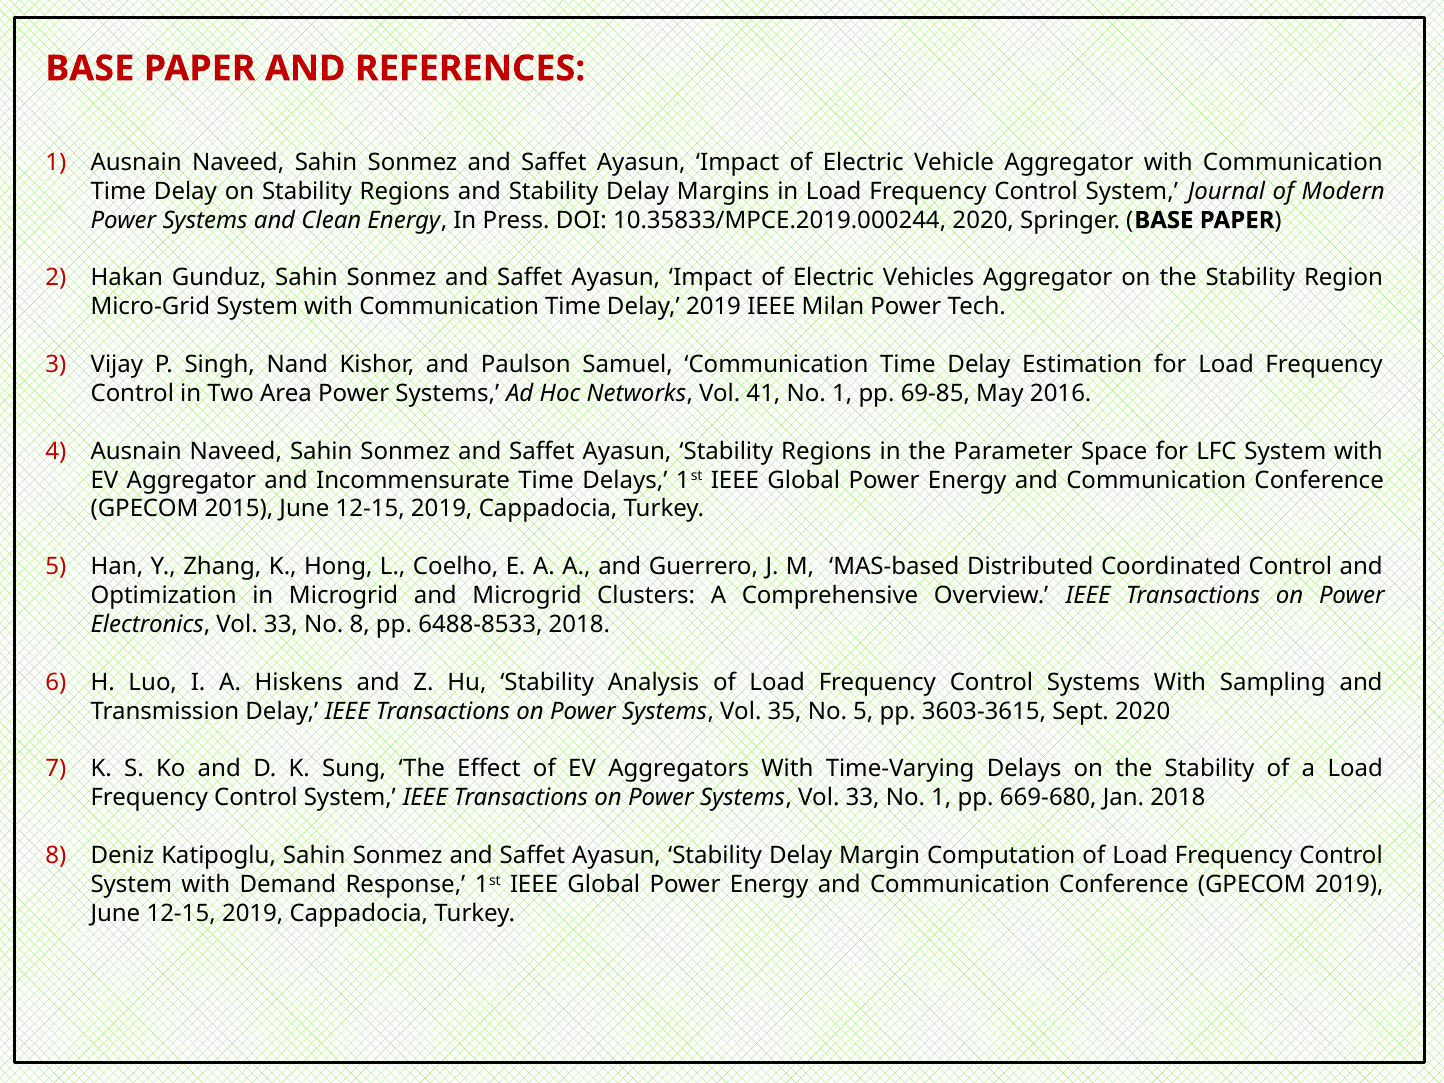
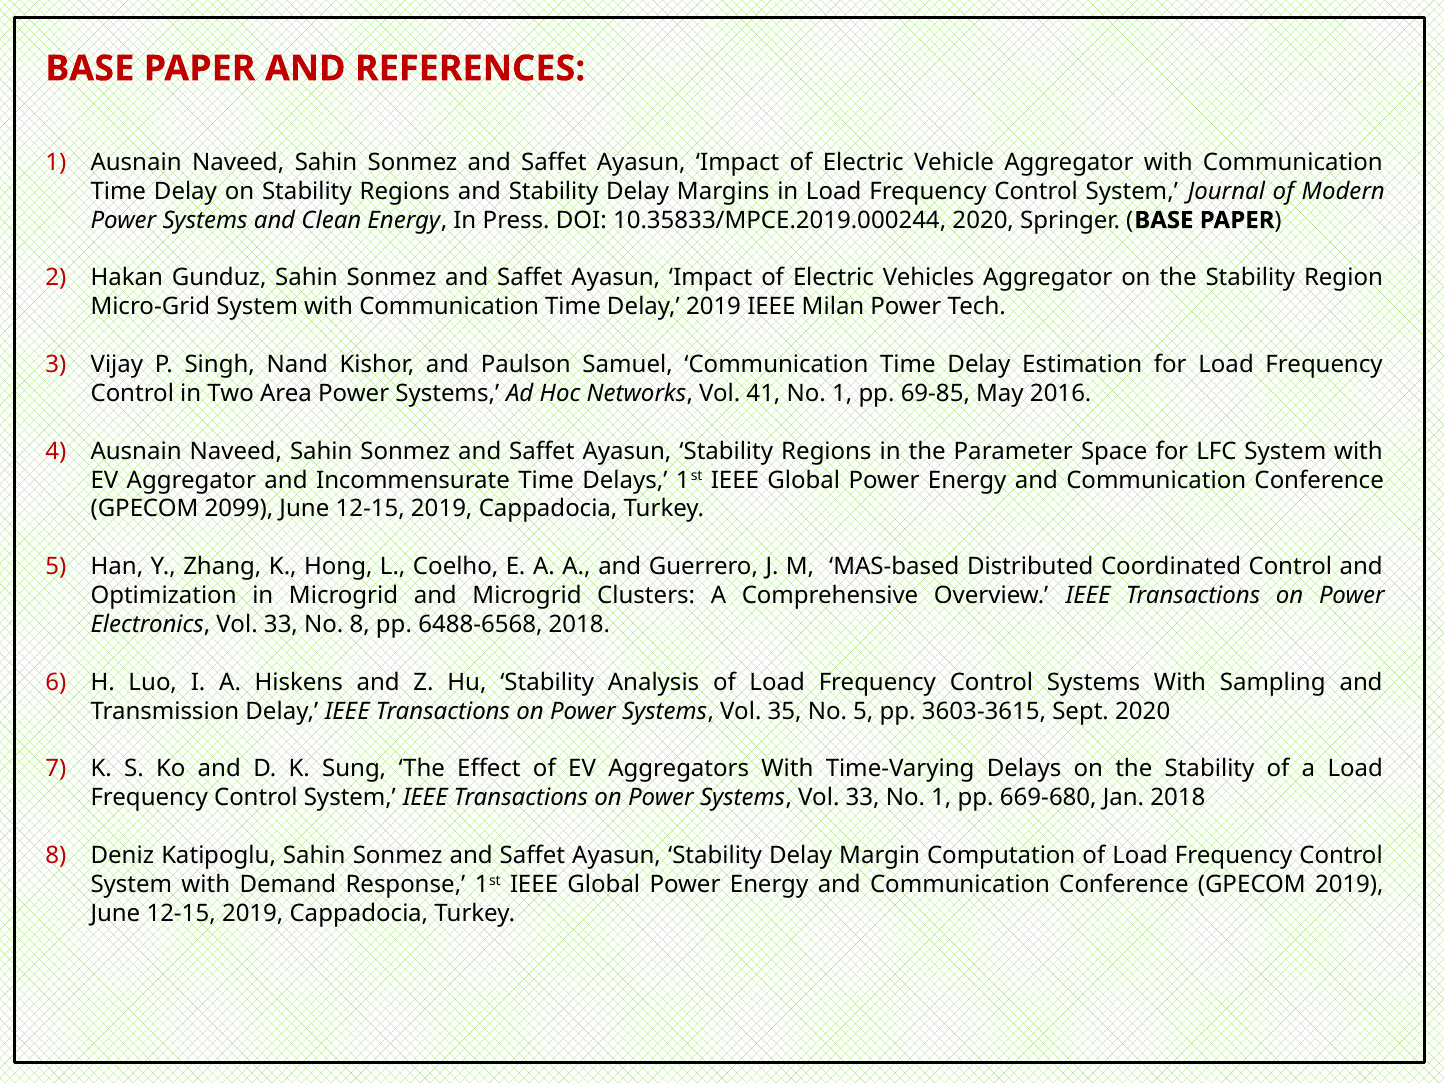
2015: 2015 -> 2099 (239, 509)
6488-8533: 6488-8533 -> 6488-6568 (480, 625)
